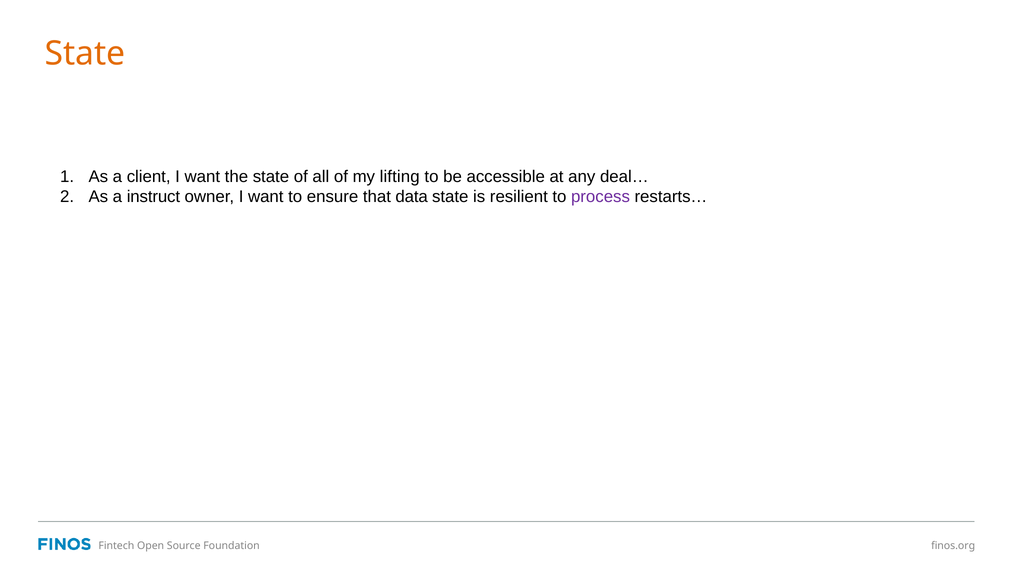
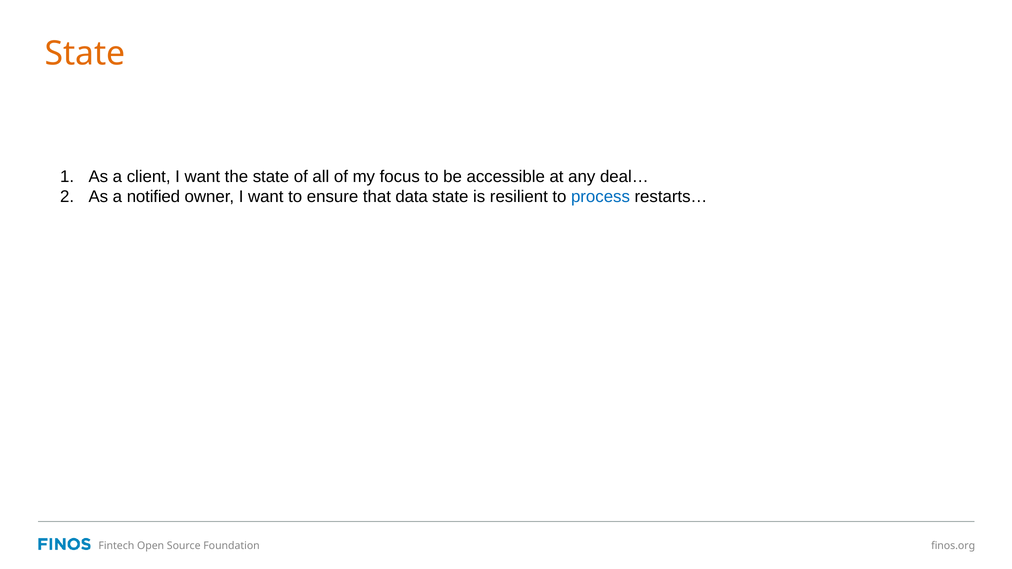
lifting: lifting -> focus (400, 177)
instruct: instruct -> notified (153, 197)
process colour: purple -> blue (600, 197)
